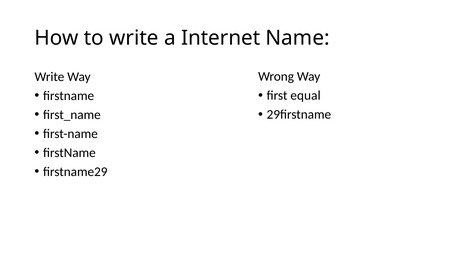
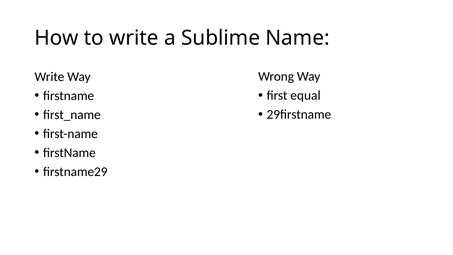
Internet: Internet -> Sublime (221, 38)
